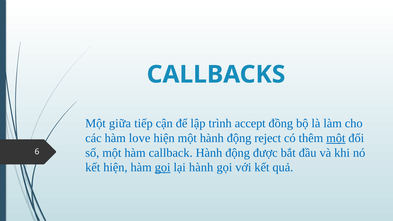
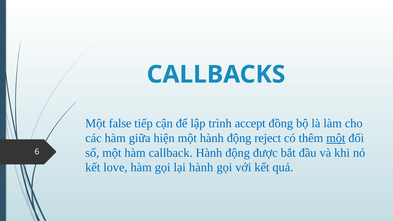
giữa: giữa -> false (120, 123)
love: love -> giữa (140, 138)
kết hiện: hiện -> love (115, 167)
gọi underline: present -> none (163, 167)
